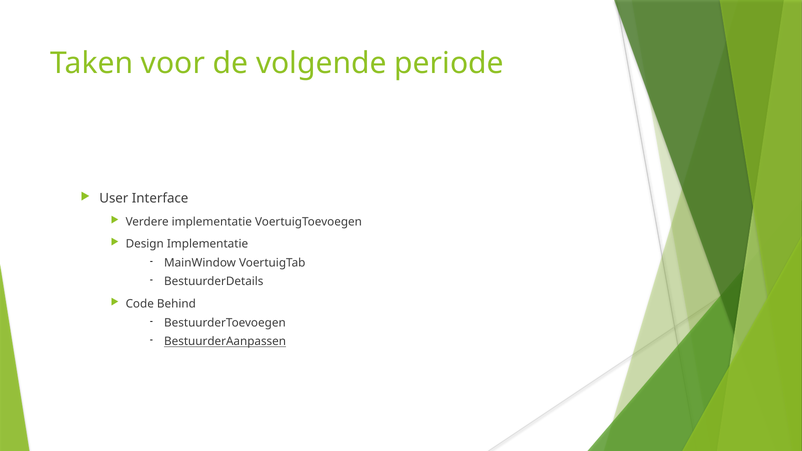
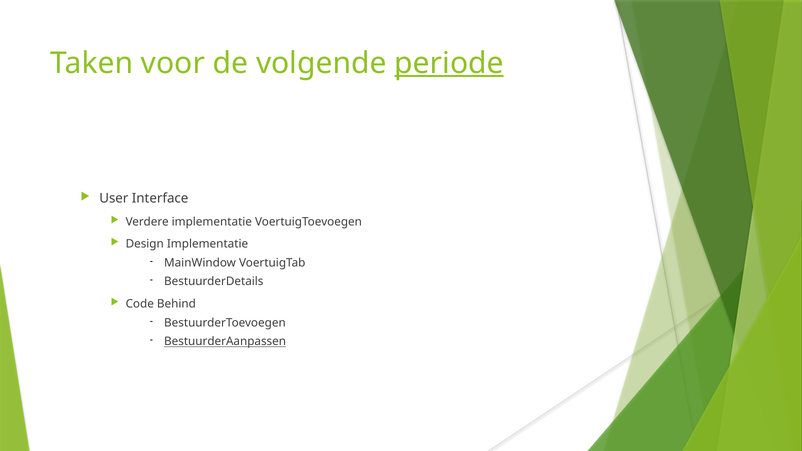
periode underline: none -> present (449, 63)
